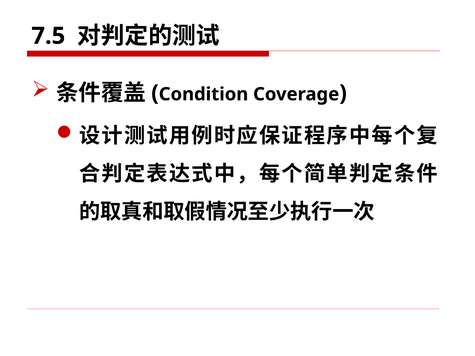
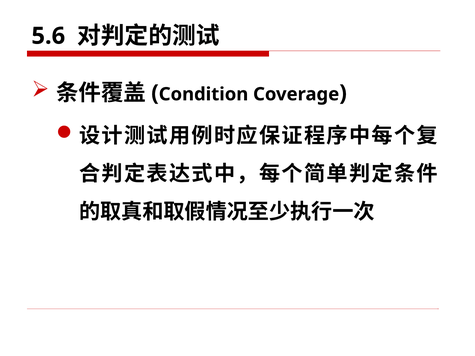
7.5: 7.5 -> 5.6 (48, 36)
